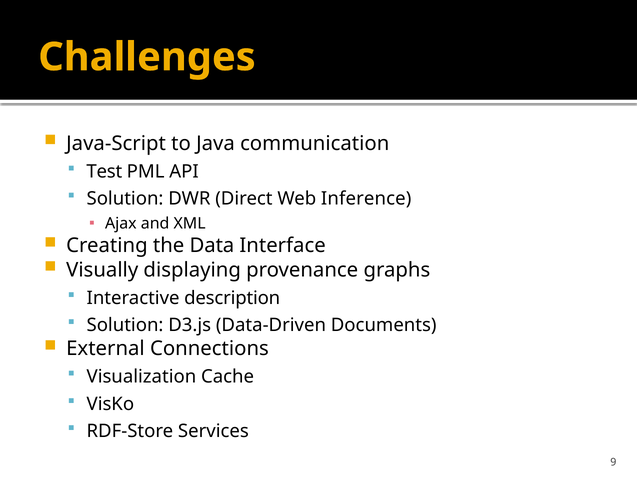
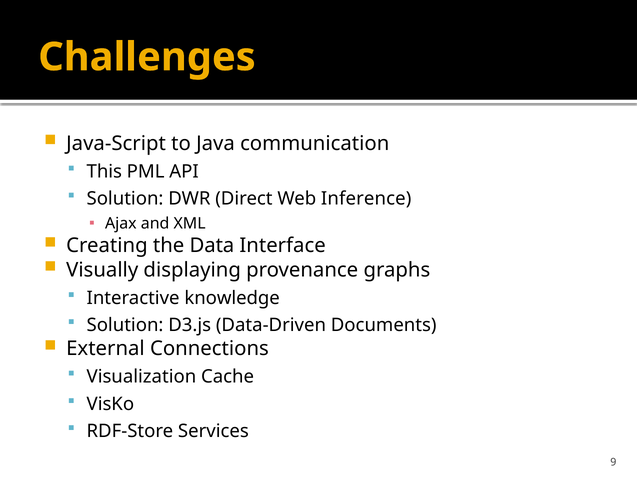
Test: Test -> This (104, 172)
description: description -> knowledge (232, 299)
